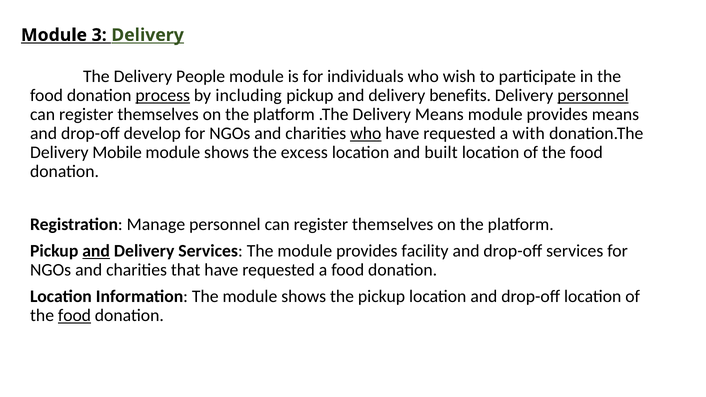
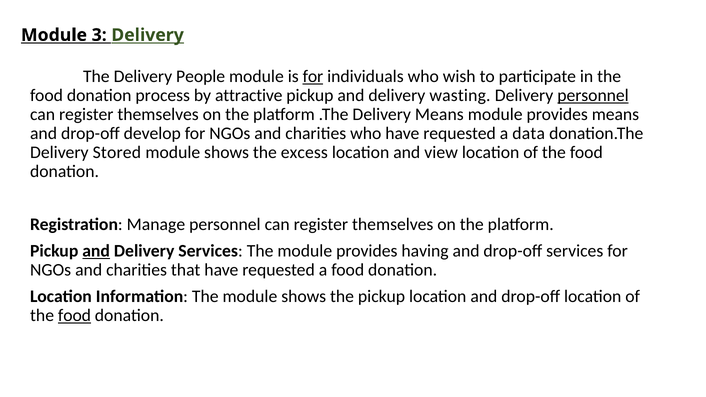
for underline: none -> present (313, 76)
process underline: present -> none (163, 95)
including: including -> attractive (249, 95)
benefits: benefits -> wasting (460, 95)
who underline: present -> none (366, 134)
with: with -> data (529, 134)
Mobile: Mobile -> Stored (117, 153)
built: built -> view (441, 153)
facility: facility -> having (425, 251)
